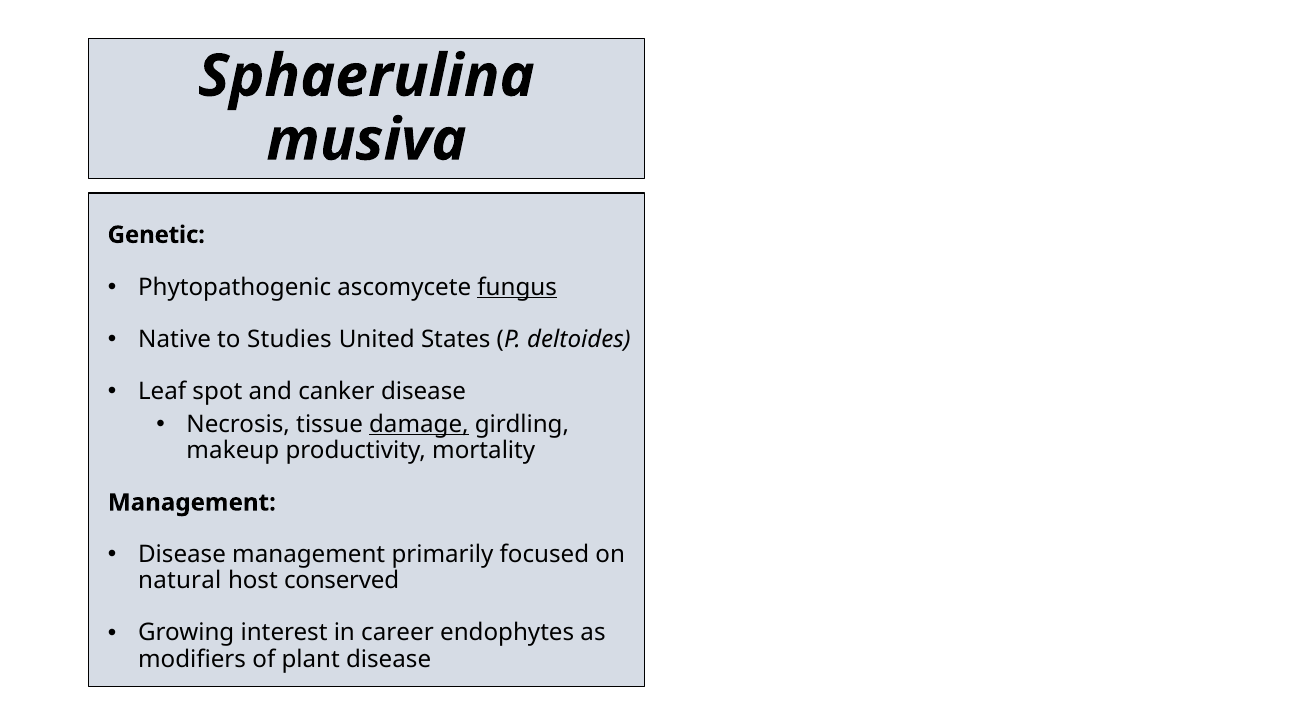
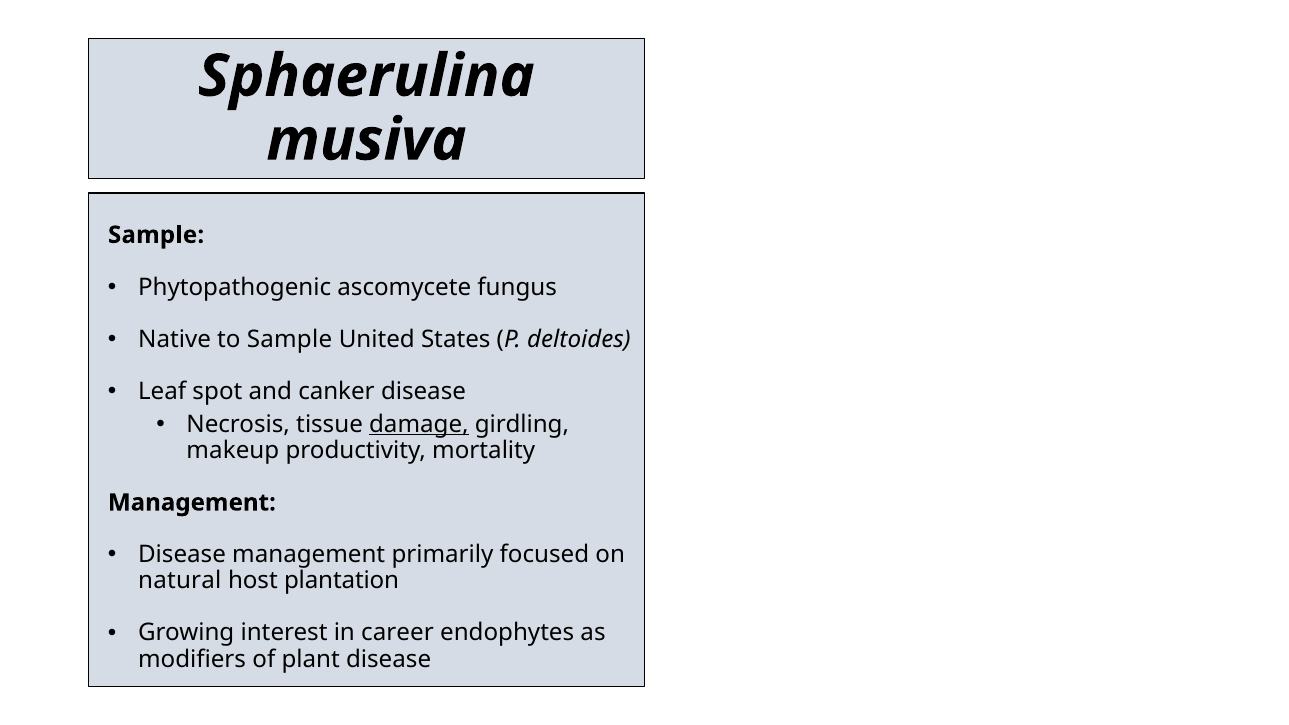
Genetic: Genetic -> Sample (156, 235)
fungus underline: present -> none (517, 287)
to Studies: Studies -> Sample (289, 339)
conserved: conserved -> plantation (342, 581)
